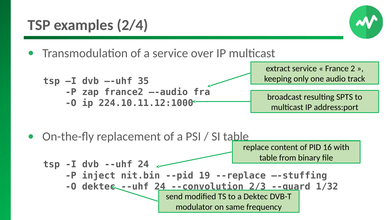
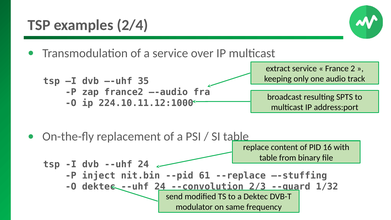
19: 19 -> 61 (205, 175)
